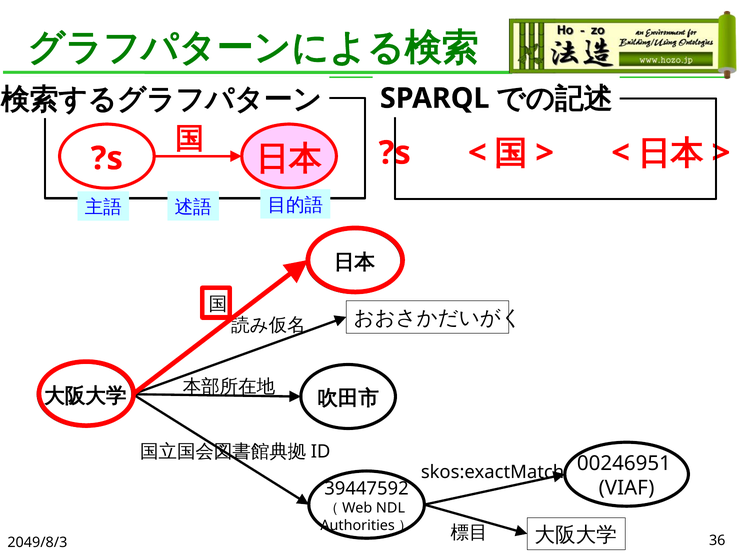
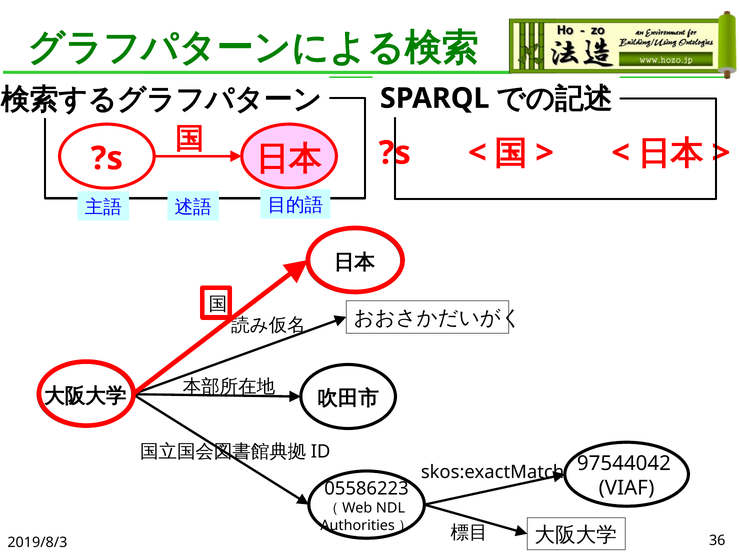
00246951: 00246951 -> 97544042 (624, 464)
39447592: 39447592 -> 05586223 (367, 489)
2049/8/3: 2049/8/3 -> 2019/8/3 (37, 543)
